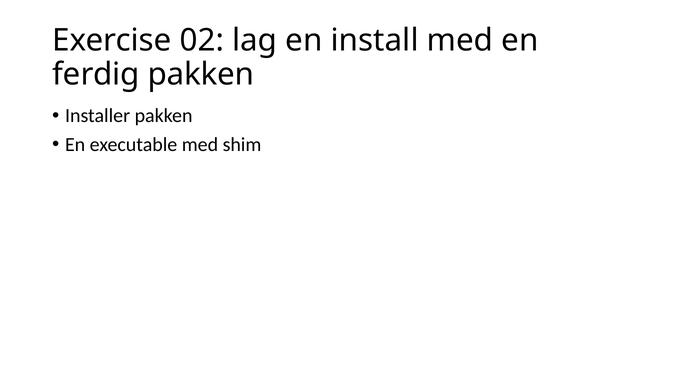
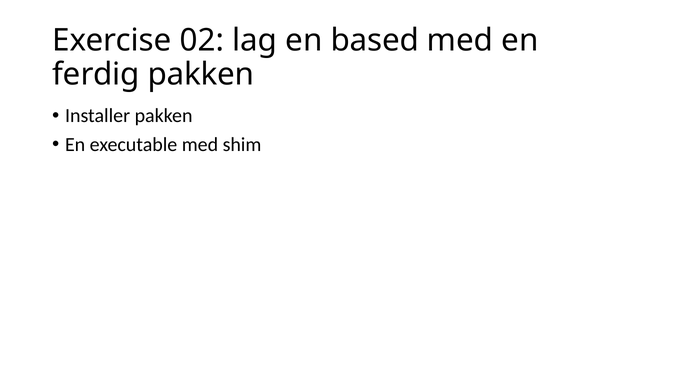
install: install -> based (375, 41)
